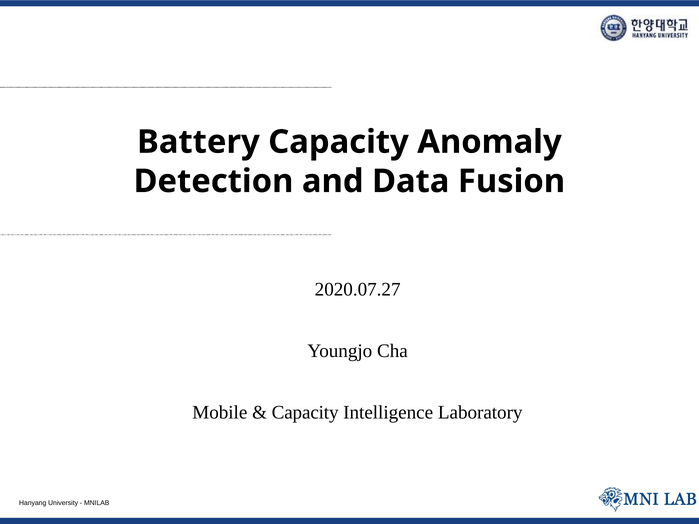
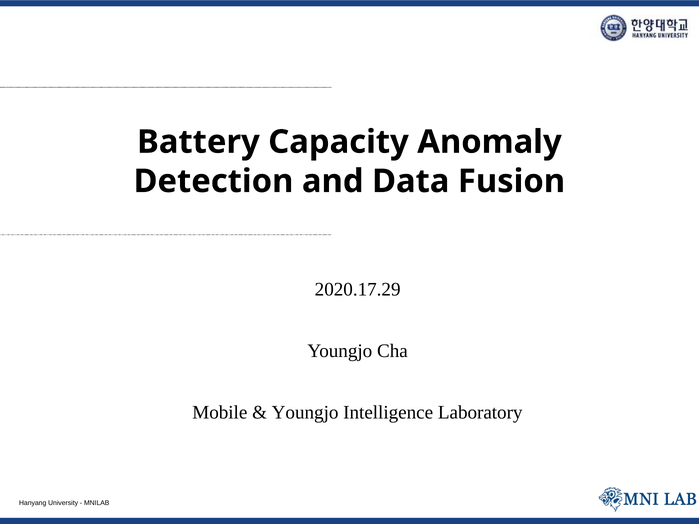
2020.07.27: 2020.07.27 -> 2020.17.29 (358, 289)
Capacity: Capacity -> Youngjo (305, 413)
